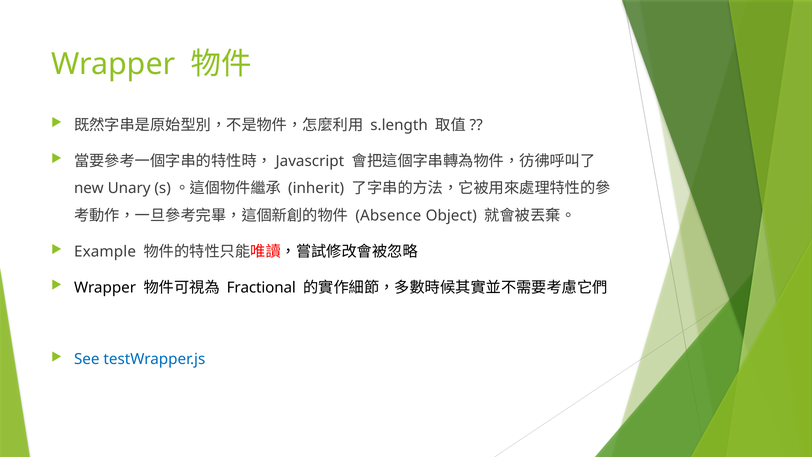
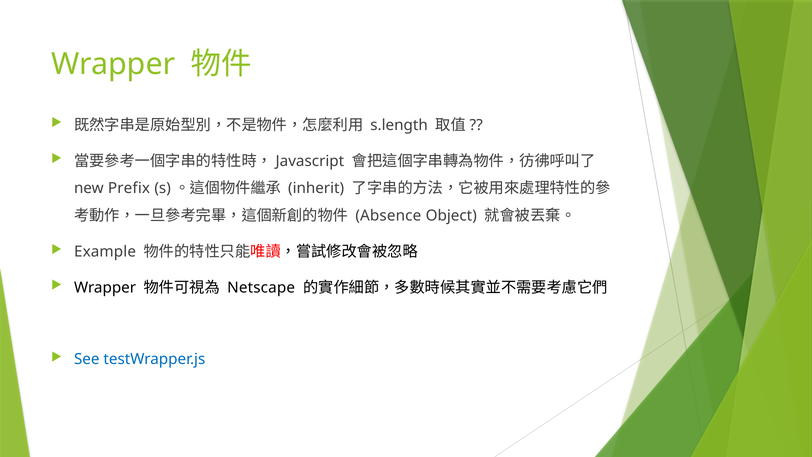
Unary: Unary -> Prefix (129, 188)
Fractional: Fractional -> Netscape (261, 287)
